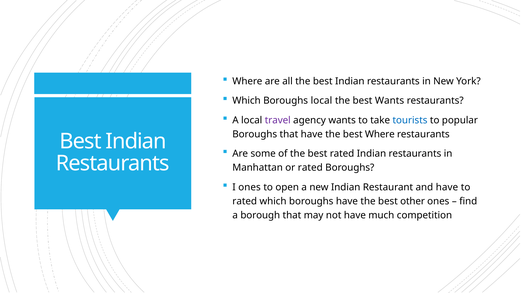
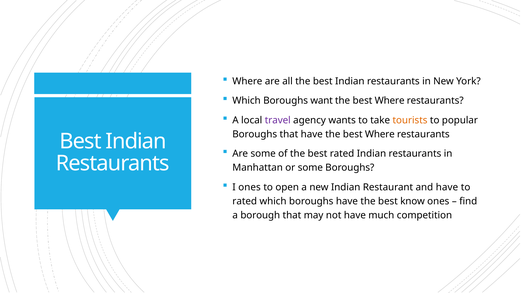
Boroughs local: local -> want (322, 101)
Wants: Wants -> Where (390, 101)
tourists colour: blue -> orange (410, 120)
or rated: rated -> some (310, 168)
other: other -> know (413, 201)
